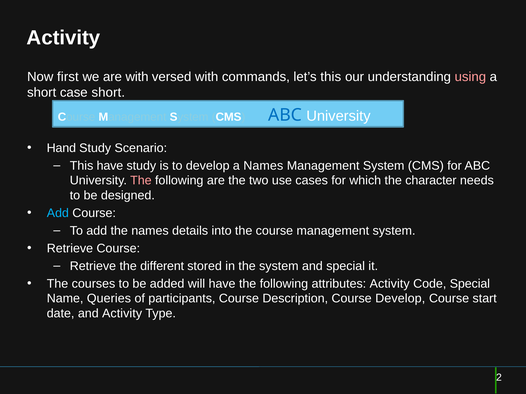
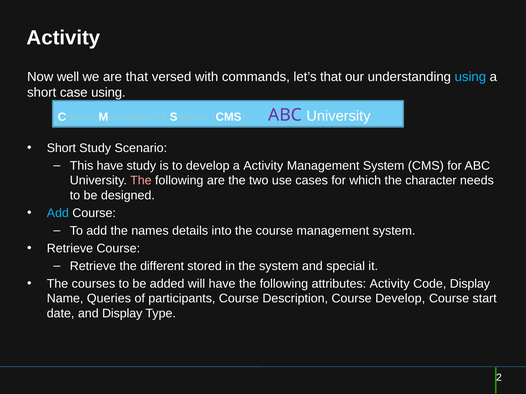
first: first -> well (68, 77)
are with: with -> that (137, 77)
let’s this: this -> that (331, 77)
using colour: pink -> light blue (470, 77)
case short: short -> using (108, 93)
ABC colour: blue -> purple (285, 115)
Hand: Hand -> Short (61, 148)
a Names: Names -> Activity (263, 166)
Code Special: Special -> Display (470, 284)
and Activity: Activity -> Display (122, 314)
